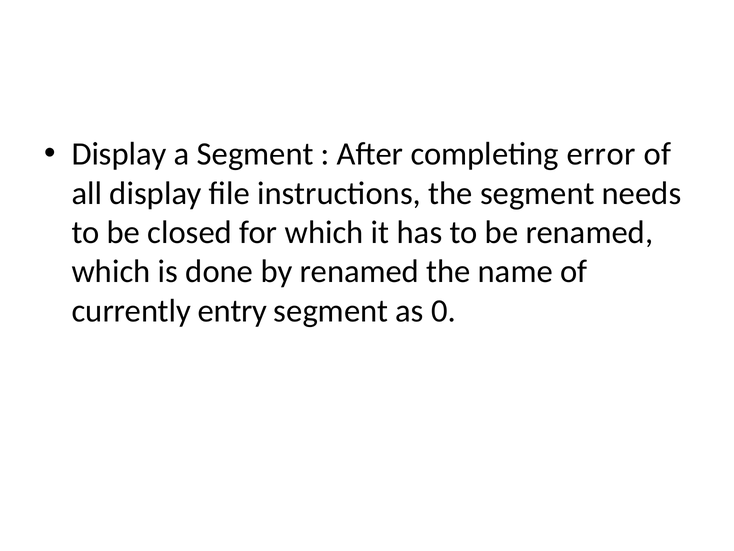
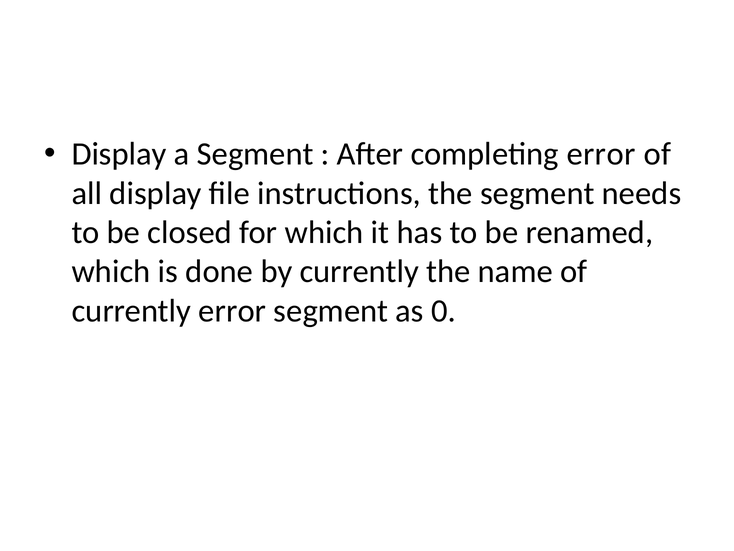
by renamed: renamed -> currently (359, 271)
currently entry: entry -> error (232, 311)
